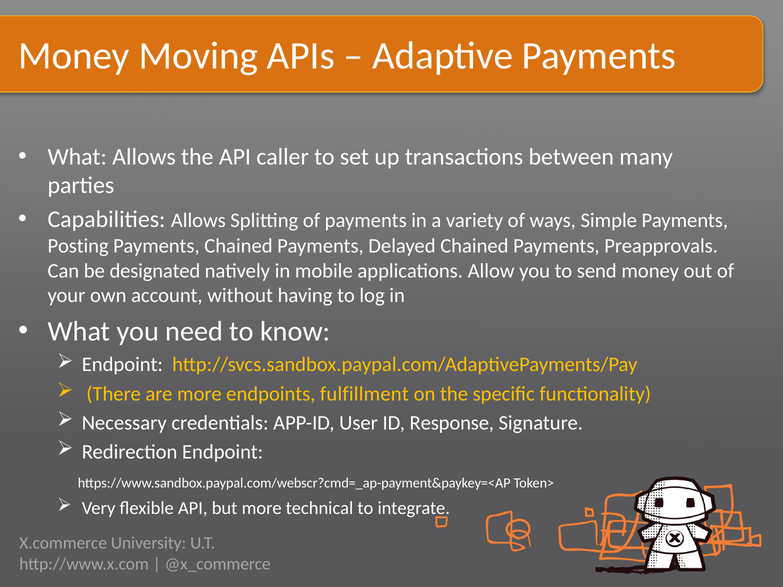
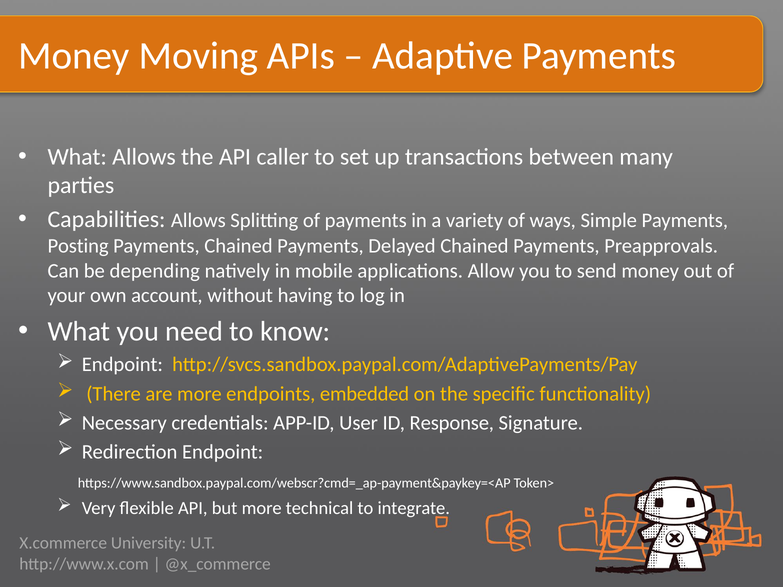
designated: designated -> depending (155, 271)
fulfillment: fulfillment -> embedded (365, 394)
